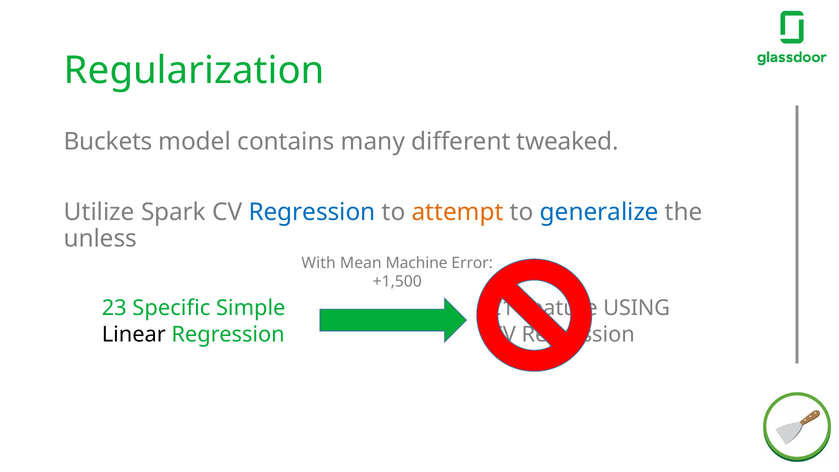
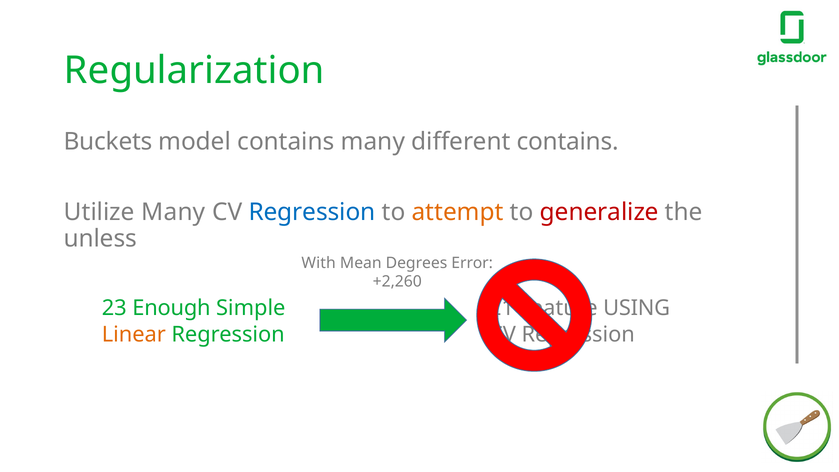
different tweaked: tweaked -> contains (568, 142)
Utilize Spark: Spark -> Many (173, 212)
generalize colour: blue -> red (599, 212)
Machine: Machine -> Degrees (417, 263)
+1,500: +1,500 -> +2,260 (397, 282)
Specific: Specific -> Enough (171, 308)
Linear colour: black -> orange (134, 334)
